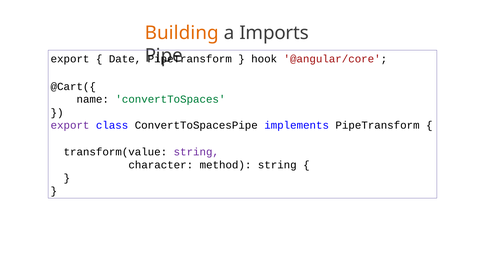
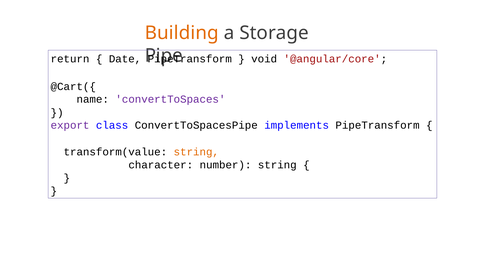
Imports: Imports -> Storage (274, 33)
export: export -> return (70, 59)
hook: hook -> void (264, 59)
convertToSpaces colour: green -> purple (170, 99)
string colour: purple -> orange (196, 152)
method: method -> number (226, 165)
